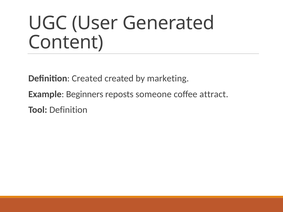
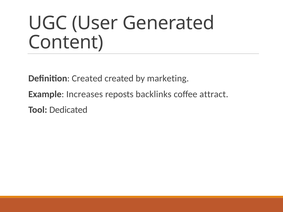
Beginners: Beginners -> Increases (85, 94)
someone: someone -> backlinks (154, 94)
Tool Definition: Definition -> Dedicated (68, 110)
